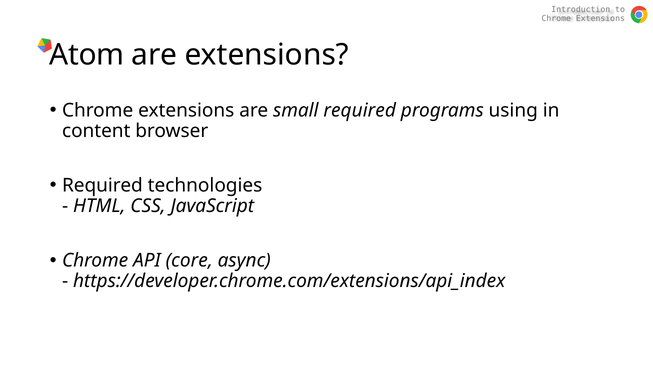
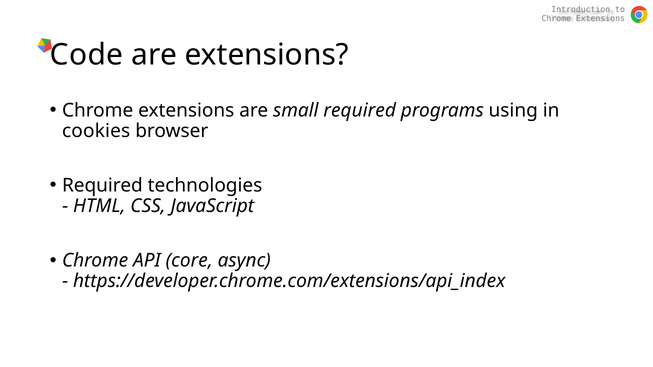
Atom: Atom -> Code (87, 55)
content: content -> cookies (96, 131)
